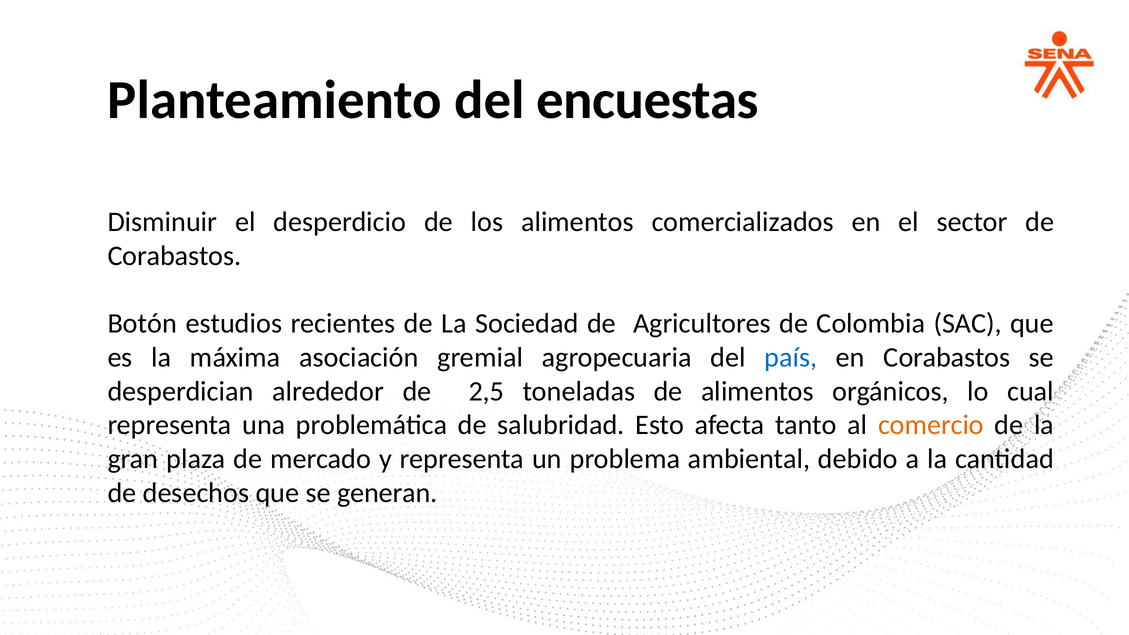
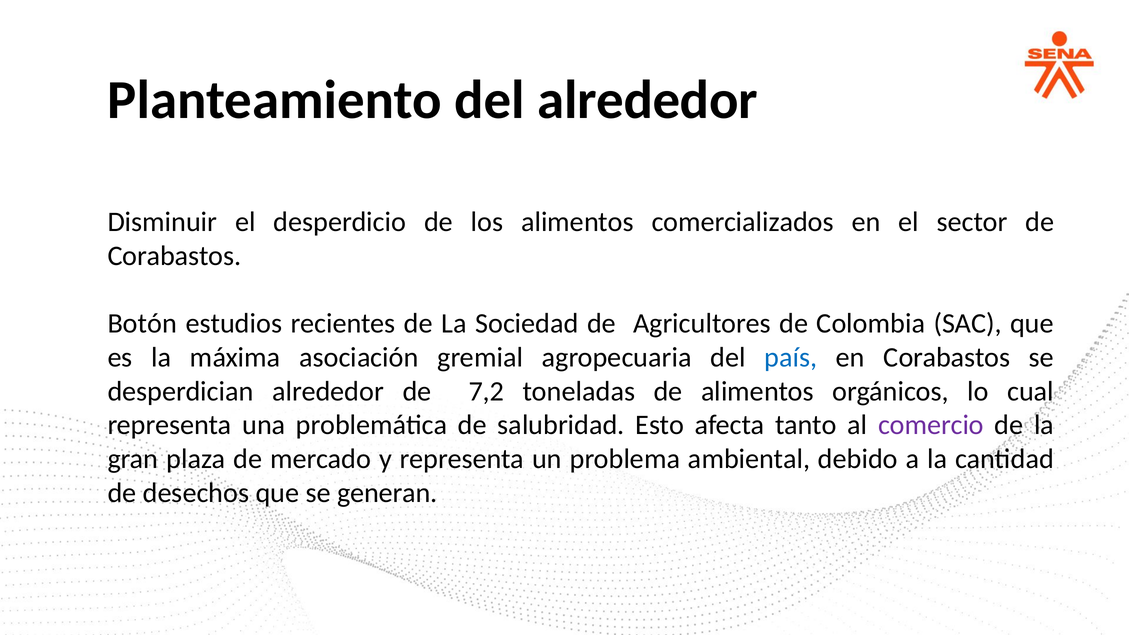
del encuestas: encuestas -> alrededor (647, 100)
2,5: 2,5 -> 7,2 (486, 391)
comercio colour: orange -> purple (931, 425)
